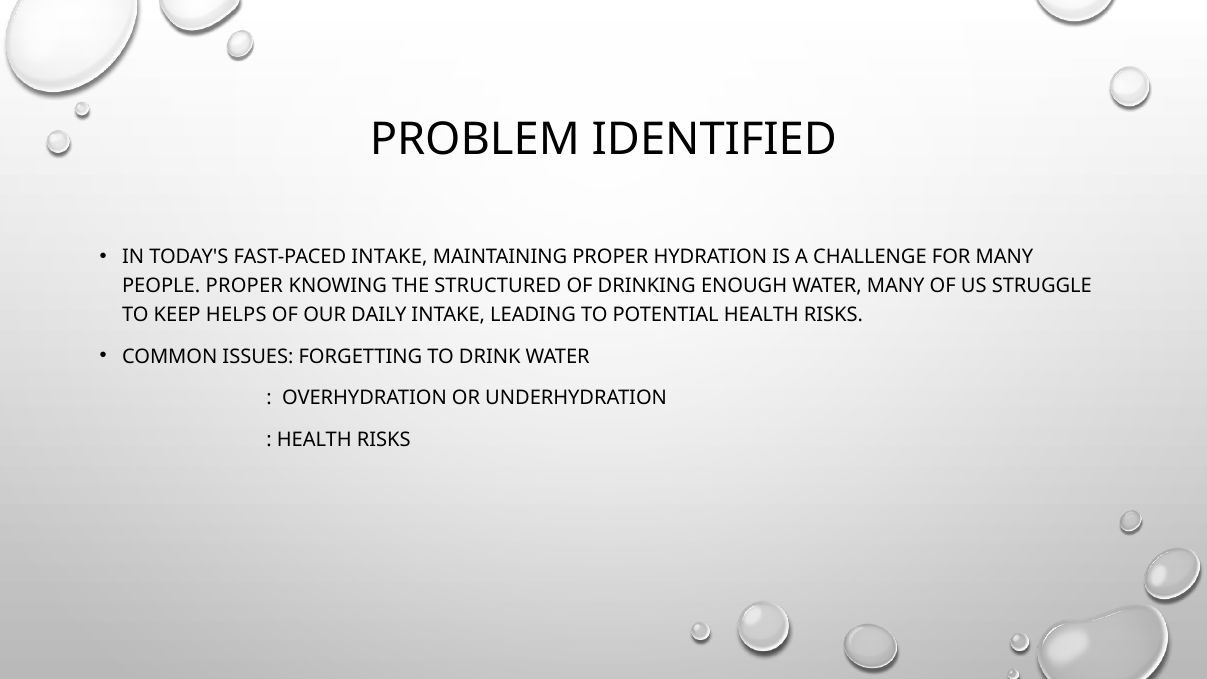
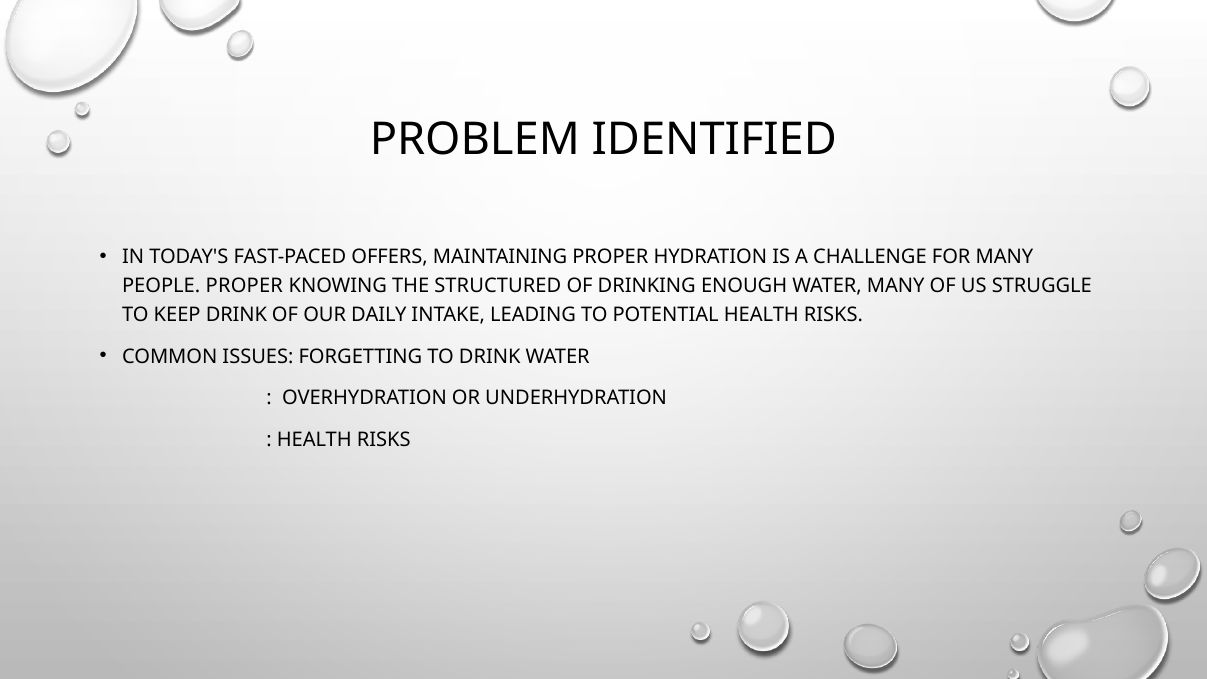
FAST-PACED INTAKE: INTAKE -> OFFERS (390, 257)
KEEP HELPS: HELPS -> DRINK (236, 315)
